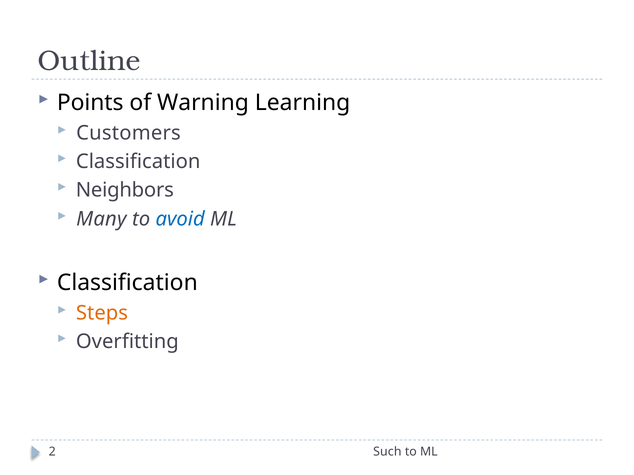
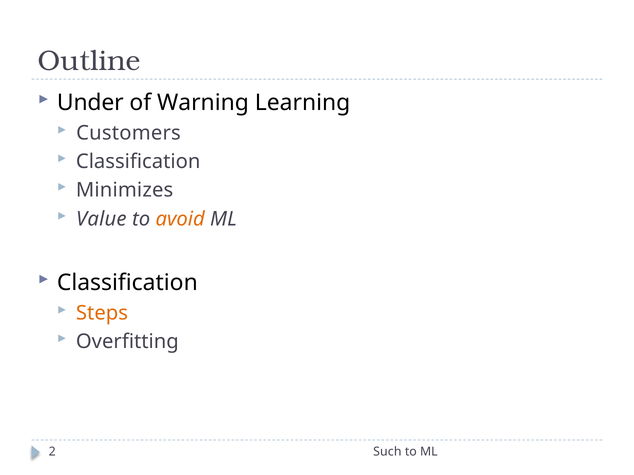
Points: Points -> Under (90, 103)
Neighbors: Neighbors -> Minimizes (125, 190)
Many: Many -> Value (101, 219)
avoid colour: blue -> orange (180, 219)
